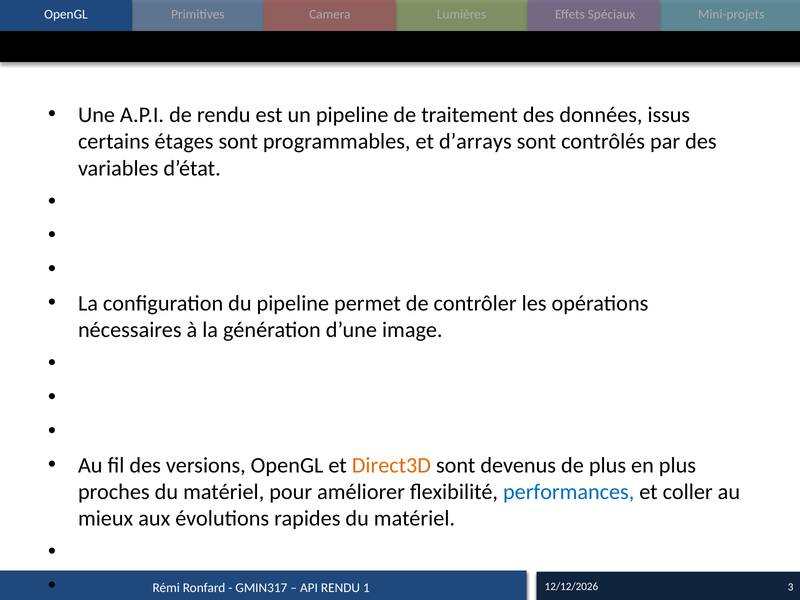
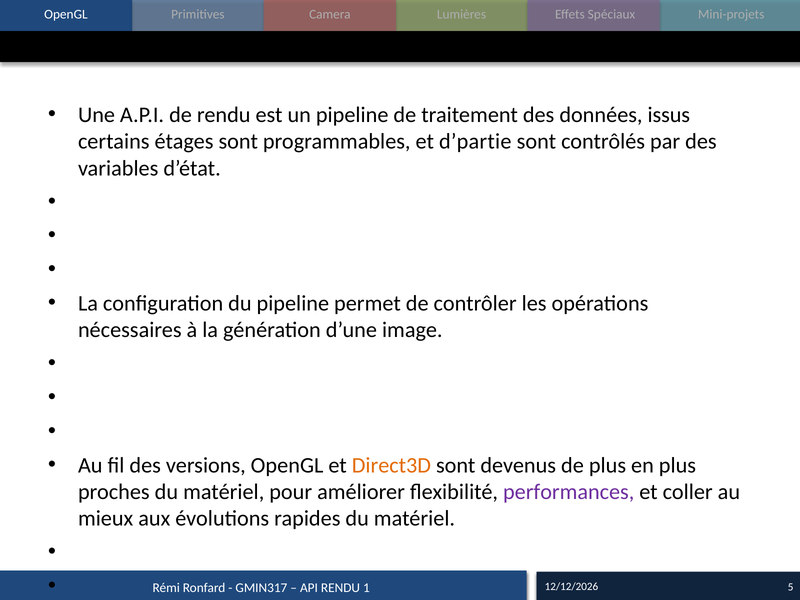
d’arrays: d’arrays -> d’partie (475, 142)
performances colour: blue -> purple (569, 492)
3: 3 -> 5 (791, 587)
